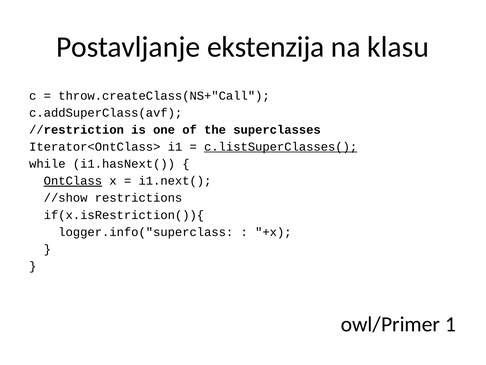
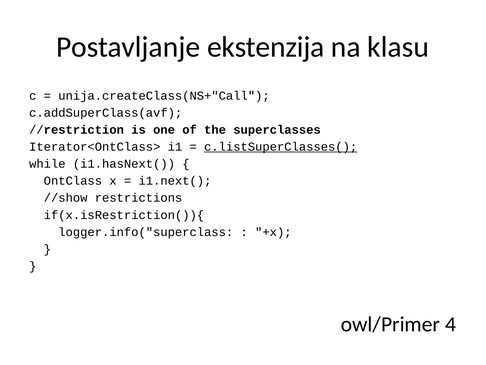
throw.createClass(NS+"Call: throw.createClass(NS+"Call -> unija.createClass(NS+"Call (164, 96)
OntClass underline: present -> none (73, 181)
1: 1 -> 4 (450, 324)
